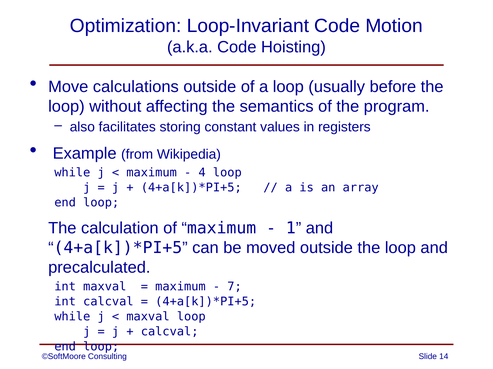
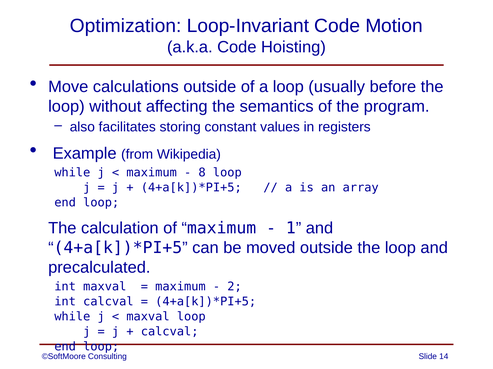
4: 4 -> 8 (202, 173)
7: 7 -> 2 (235, 287)
